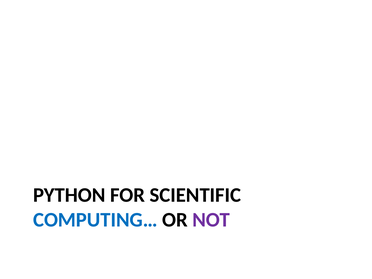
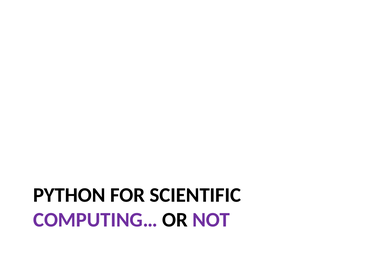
COMPUTING… colour: blue -> purple (95, 220)
